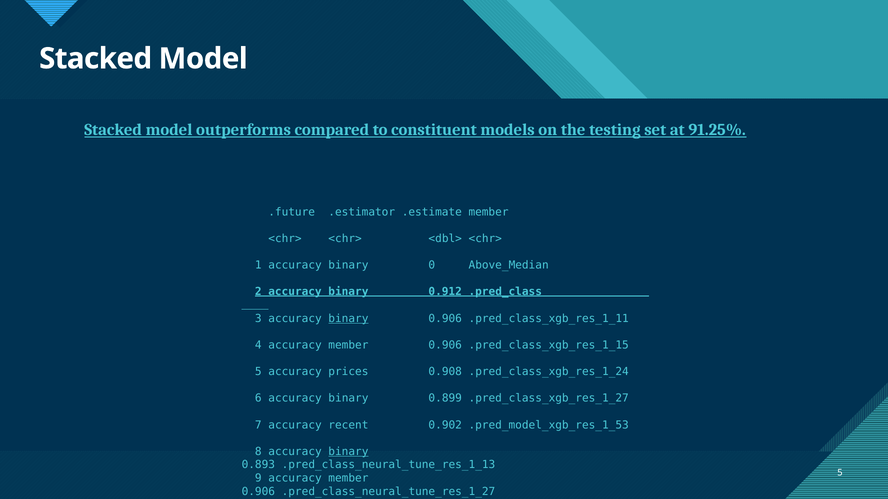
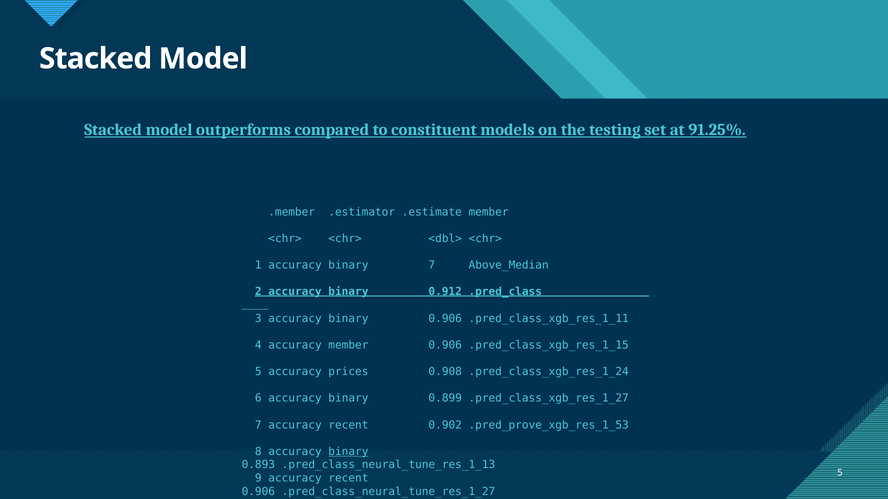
.future: .future -> .member (292, 212)
binary 0: 0 -> 7 (432, 265)
binary underline: present -> none (348, 319)
.pred_model_xgb_res_1_53: .pred_model_xgb_res_1_53 -> .pred_prove_xgb_res_1_53 (549, 425)
9 accuracy member: member -> recent (348, 479)
